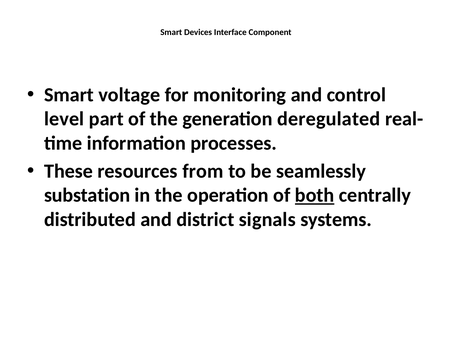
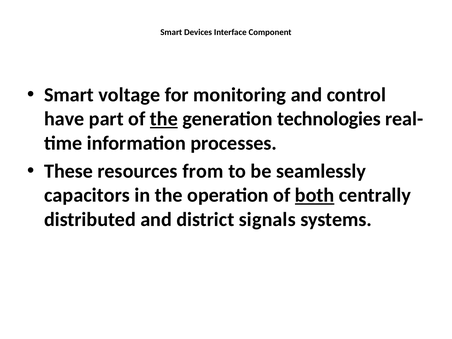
level: level -> have (64, 119)
the underline: none -> present (164, 119)
deregulated: deregulated -> technologies (329, 119)
substation: substation -> capacitors (87, 195)
